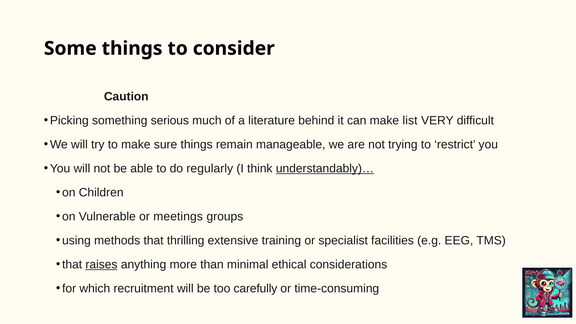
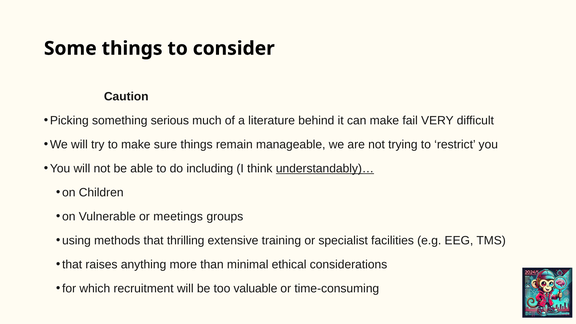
list: list -> fail (410, 120)
regularly: regularly -> including (210, 168)
raises underline: present -> none (101, 264)
carefully: carefully -> valuable (255, 288)
